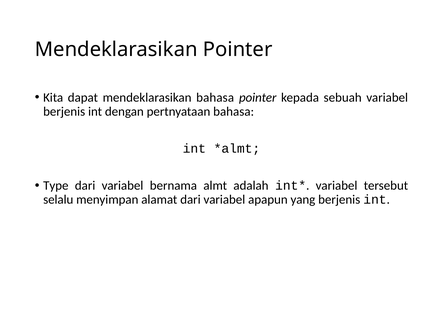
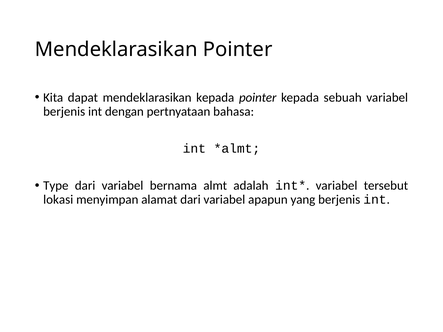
mendeklarasikan bahasa: bahasa -> kepada (215, 98)
selalu: selalu -> lokasi (58, 200)
